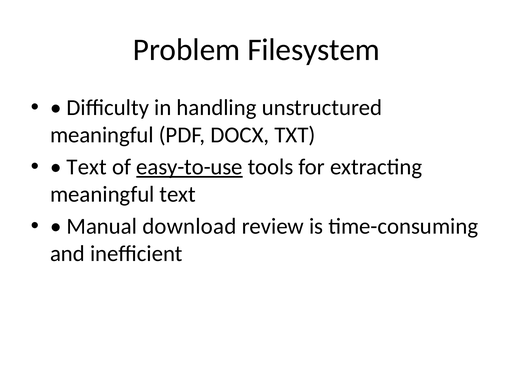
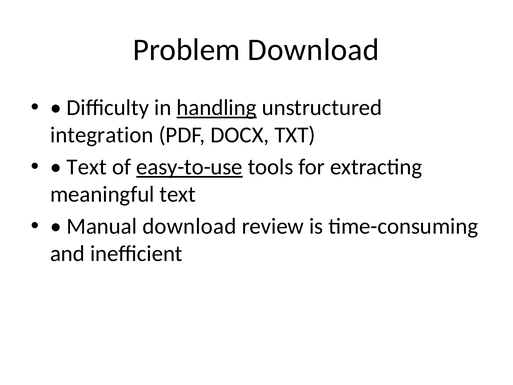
Problem Filesystem: Filesystem -> Download (313, 50)
handling underline: none -> present (217, 108)
meaningful: meaningful -> integration (102, 135)
